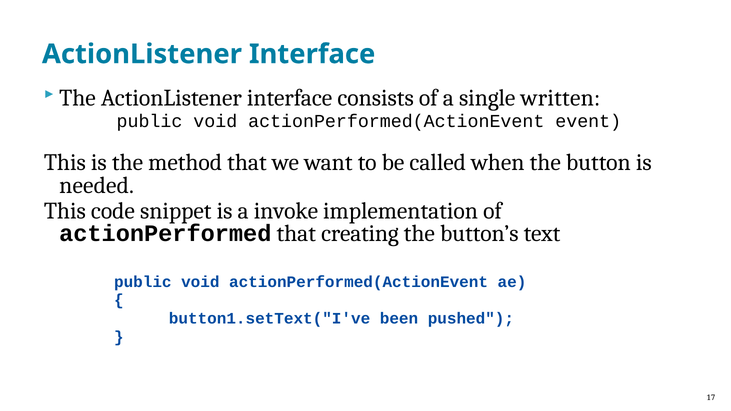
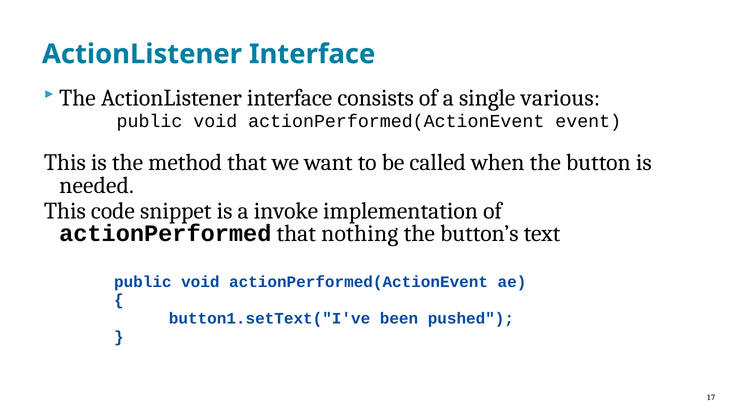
written: written -> various (560, 98)
creating: creating -> nothing (360, 234)
